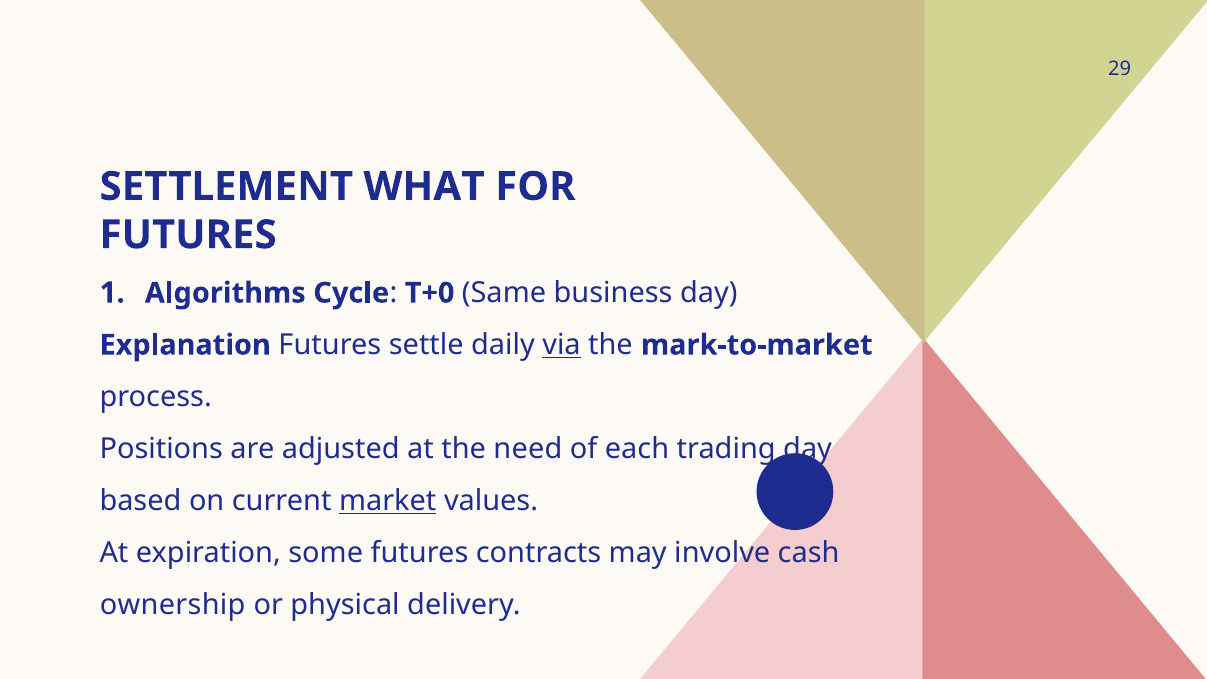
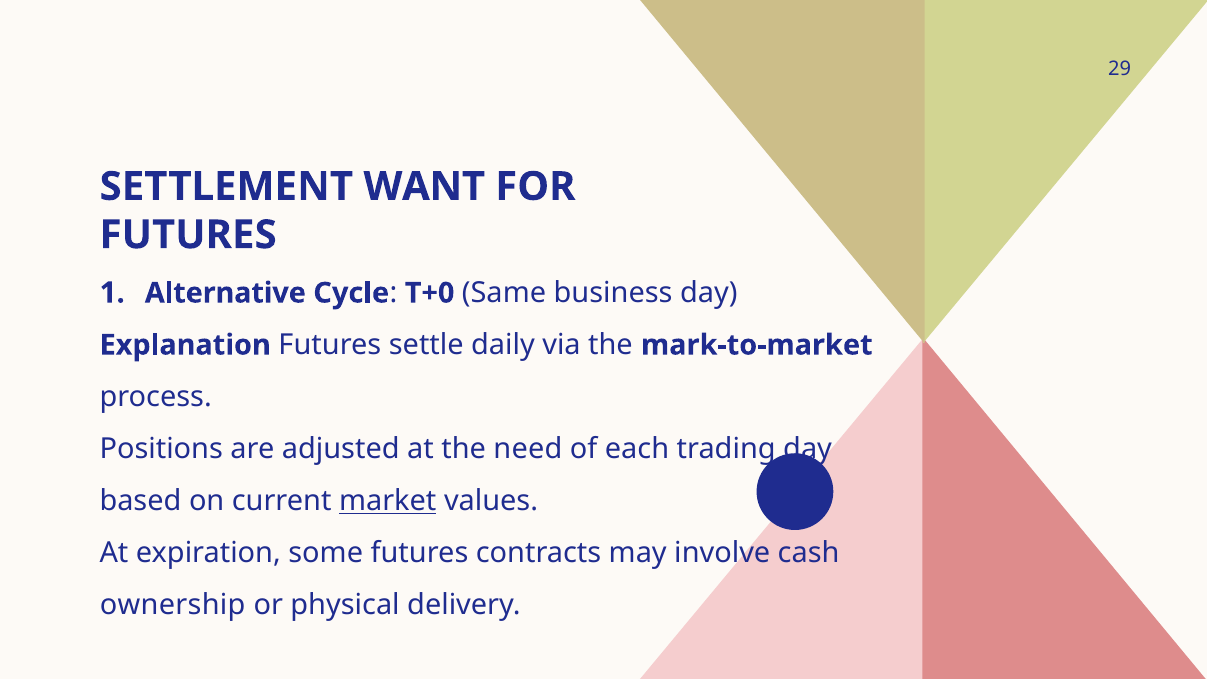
WHAT: WHAT -> WANT (424, 187)
Algorithms: Algorithms -> Alternative (225, 293)
via underline: present -> none (562, 345)
